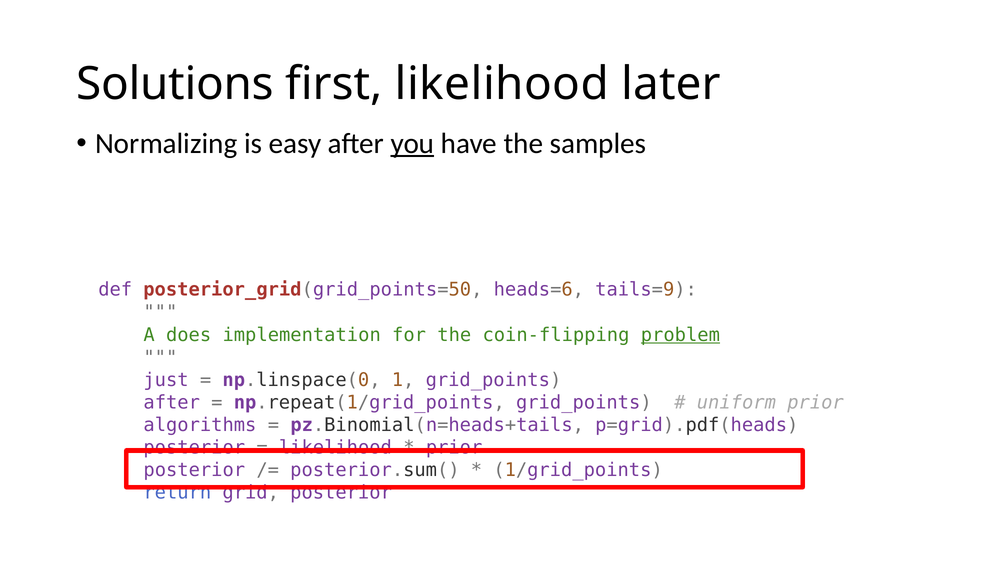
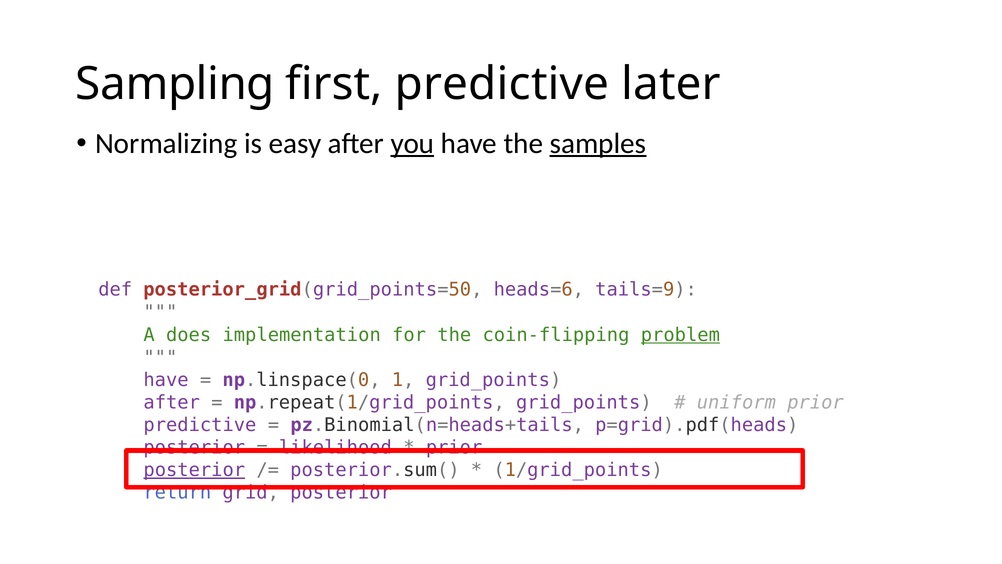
Solutions: Solutions -> Sampling (175, 84)
first likelihood: likelihood -> predictive (502, 84)
samples underline: none -> present (598, 143)
just: just -> have (166, 380)
algorithms: algorithms -> predictive (200, 425)
posterior underline: none -> present (194, 470)
